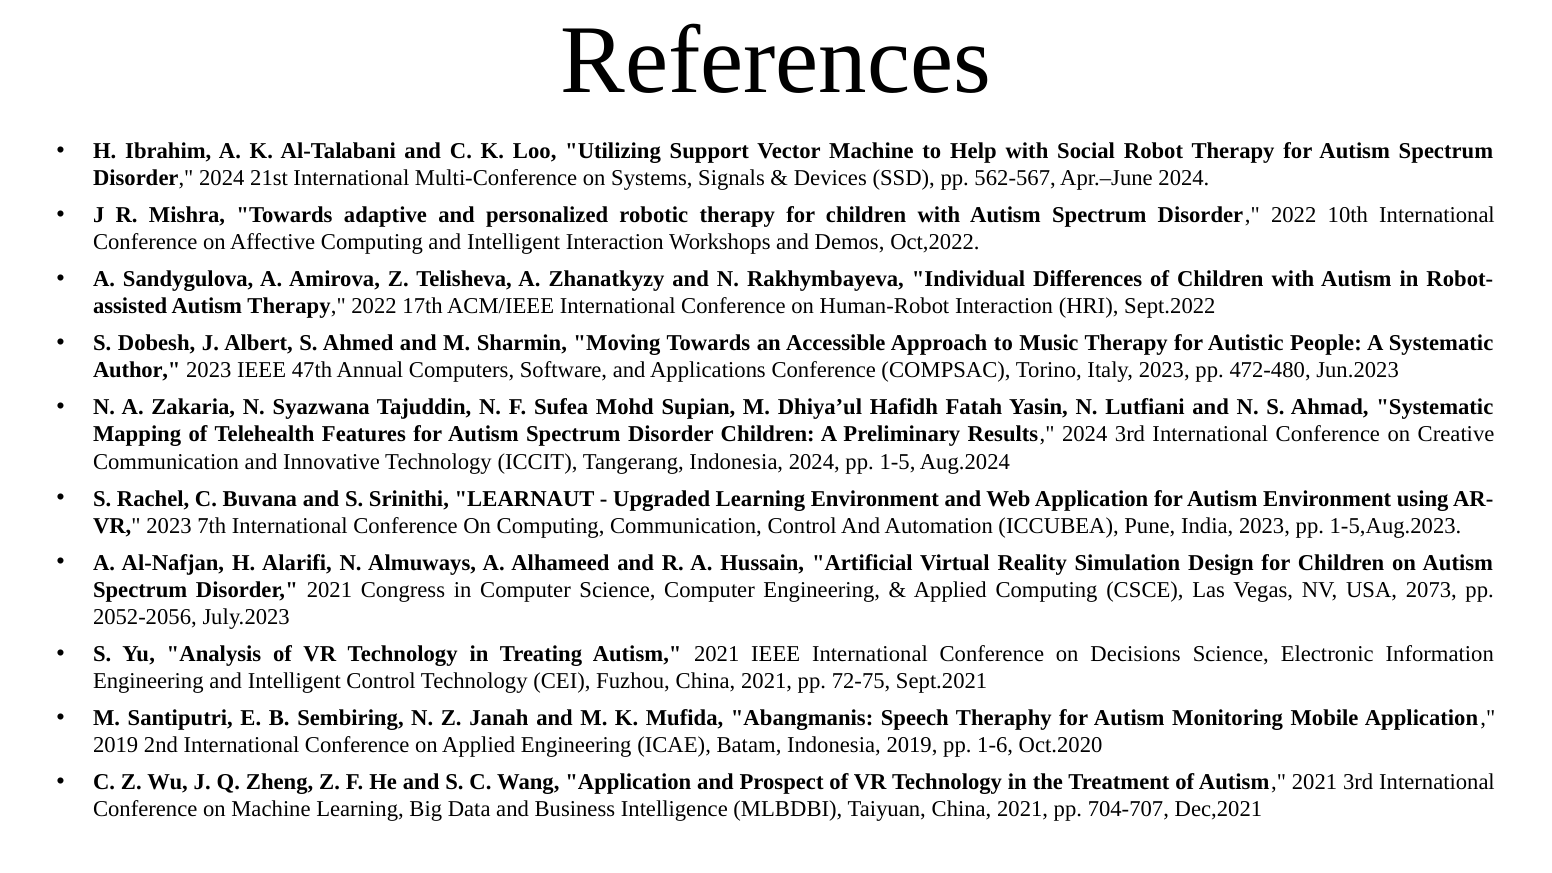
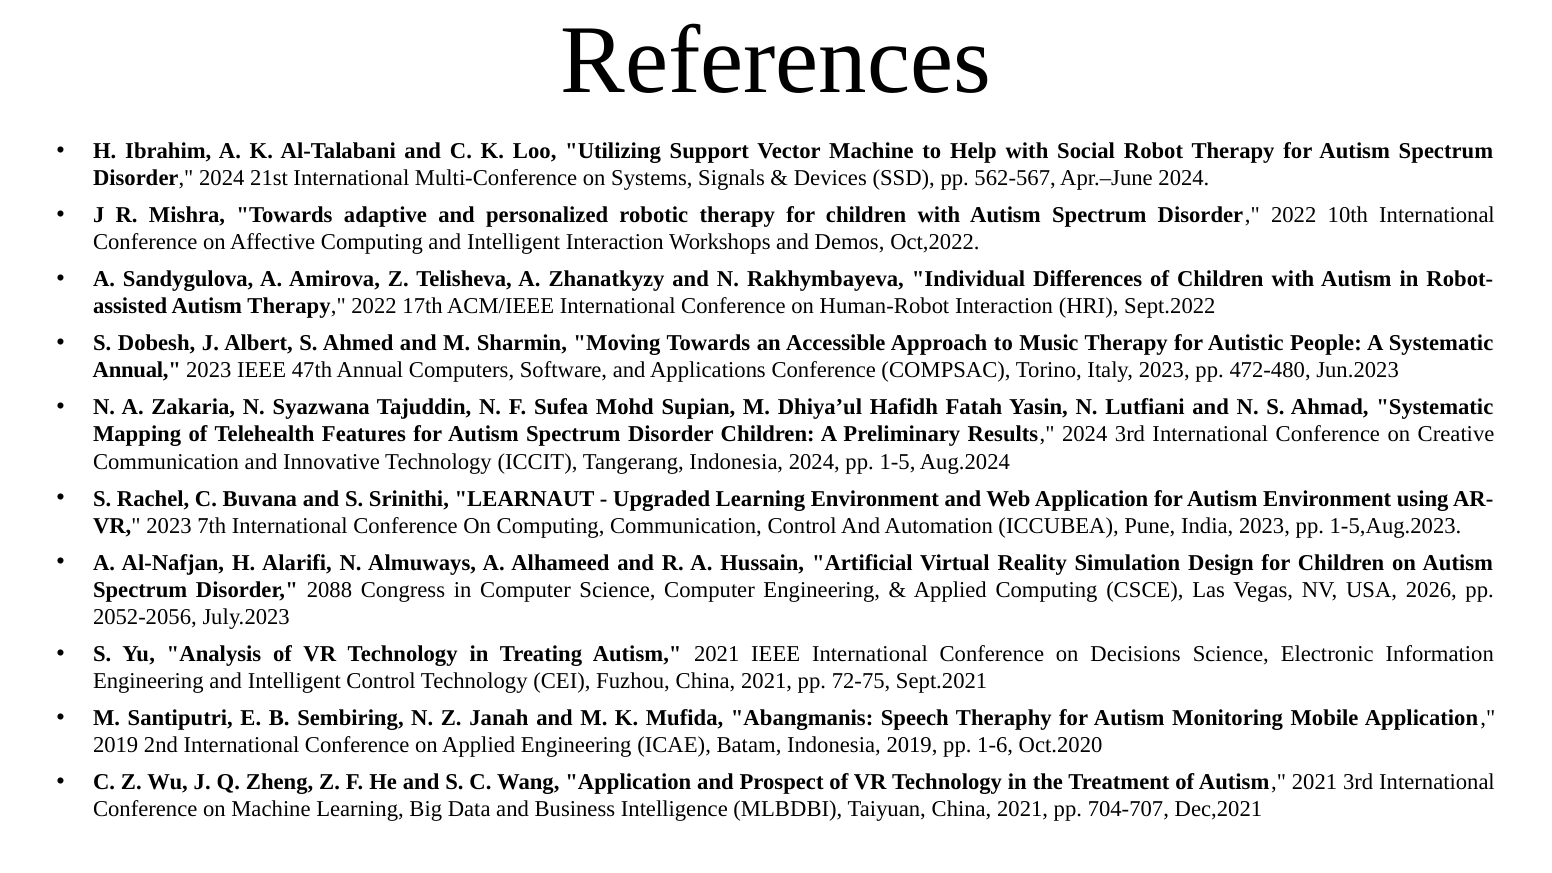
Author: Author -> Annual (137, 370)
Disorder 2021: 2021 -> 2088 (329, 590)
2073: 2073 -> 2026 (1431, 590)
